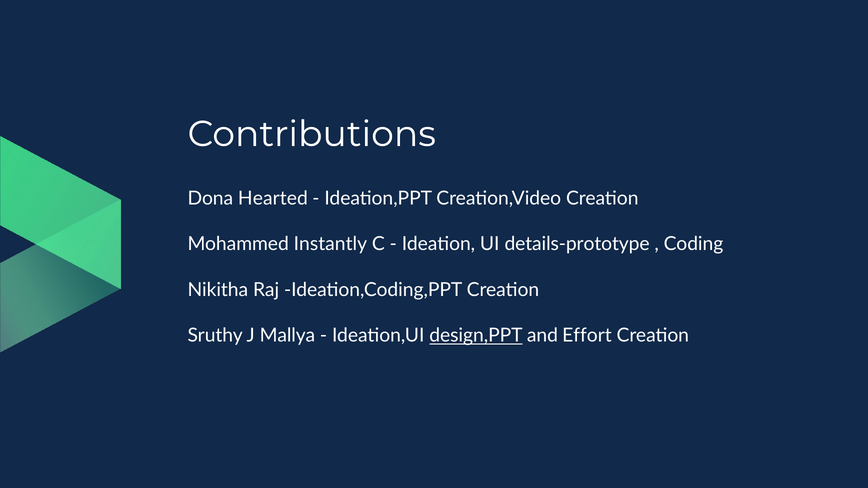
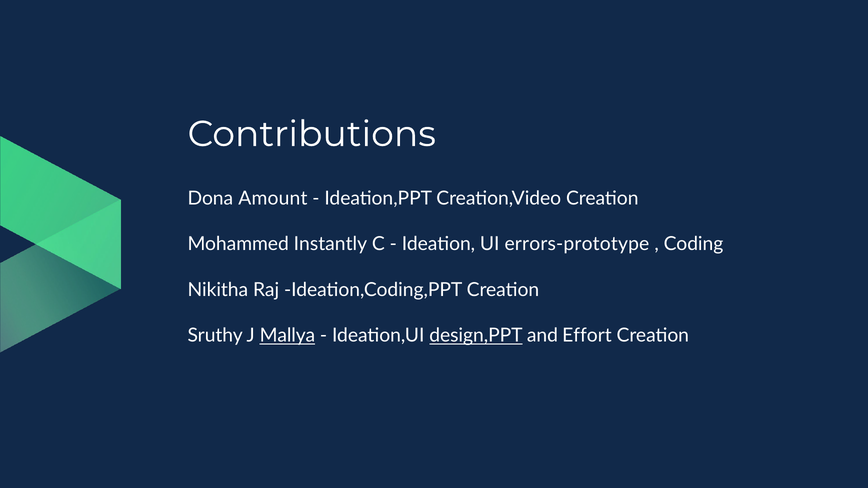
Hearted: Hearted -> Amount (273, 198)
details-prototype: details-prototype -> errors-prototype (577, 244)
Mallya underline: none -> present (287, 336)
